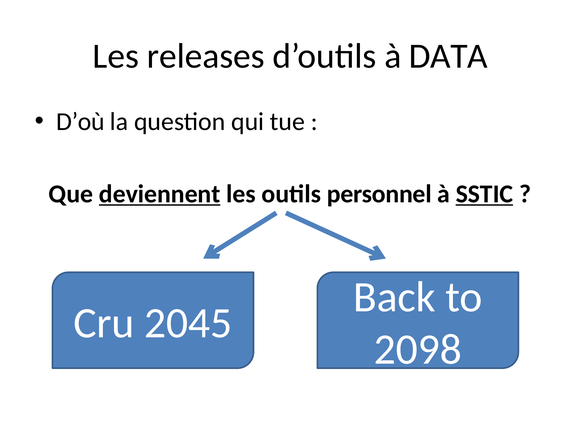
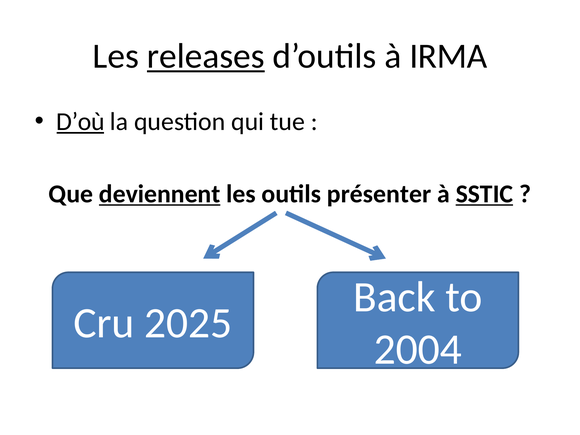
releases underline: none -> present (206, 56)
DATA: DATA -> IRMA (448, 56)
D’où underline: none -> present (80, 122)
personnel: personnel -> présenter (379, 194)
2045: 2045 -> 2025 (188, 323)
2098: 2098 -> 2004 (418, 349)
